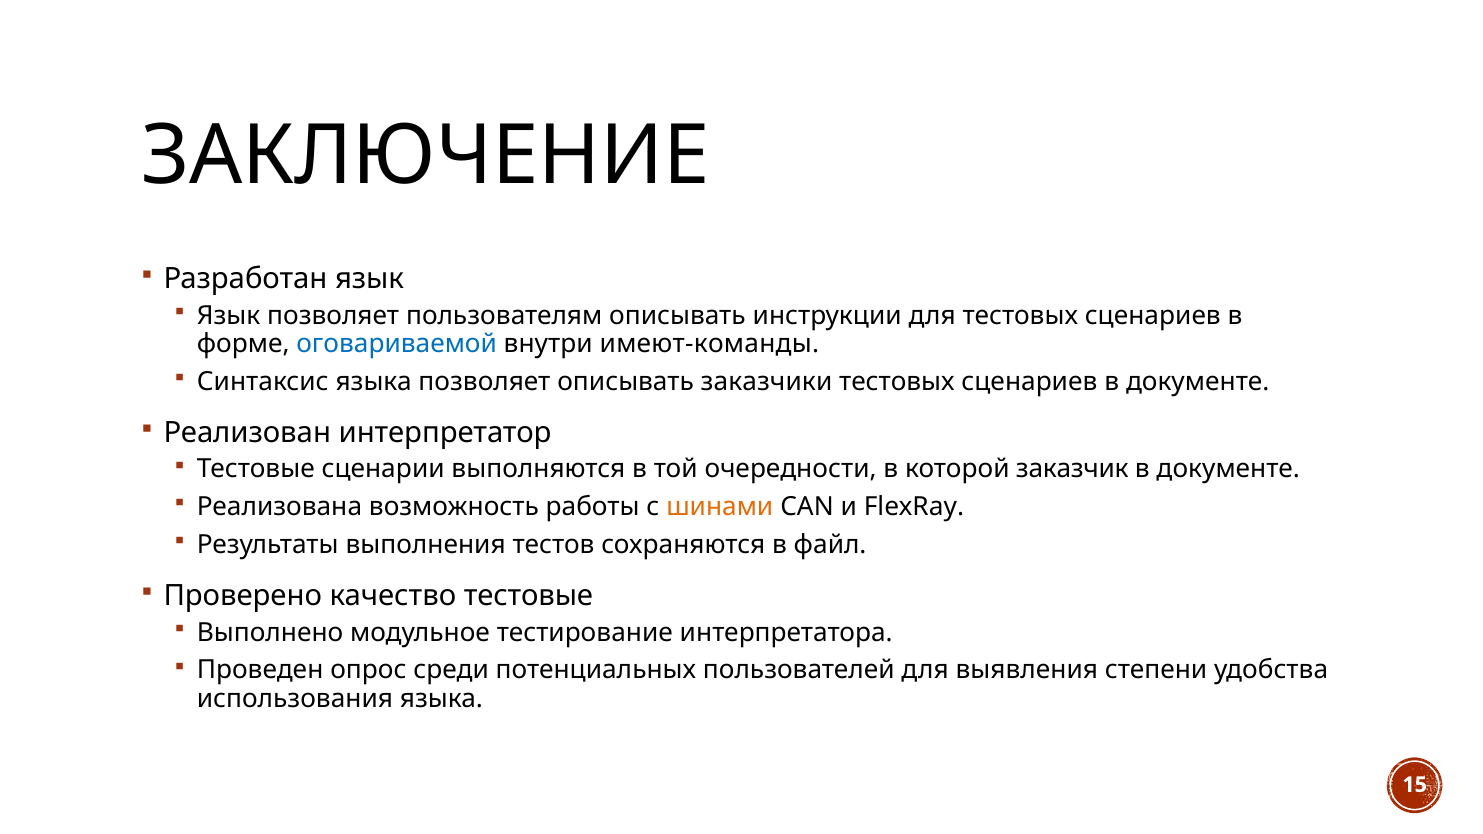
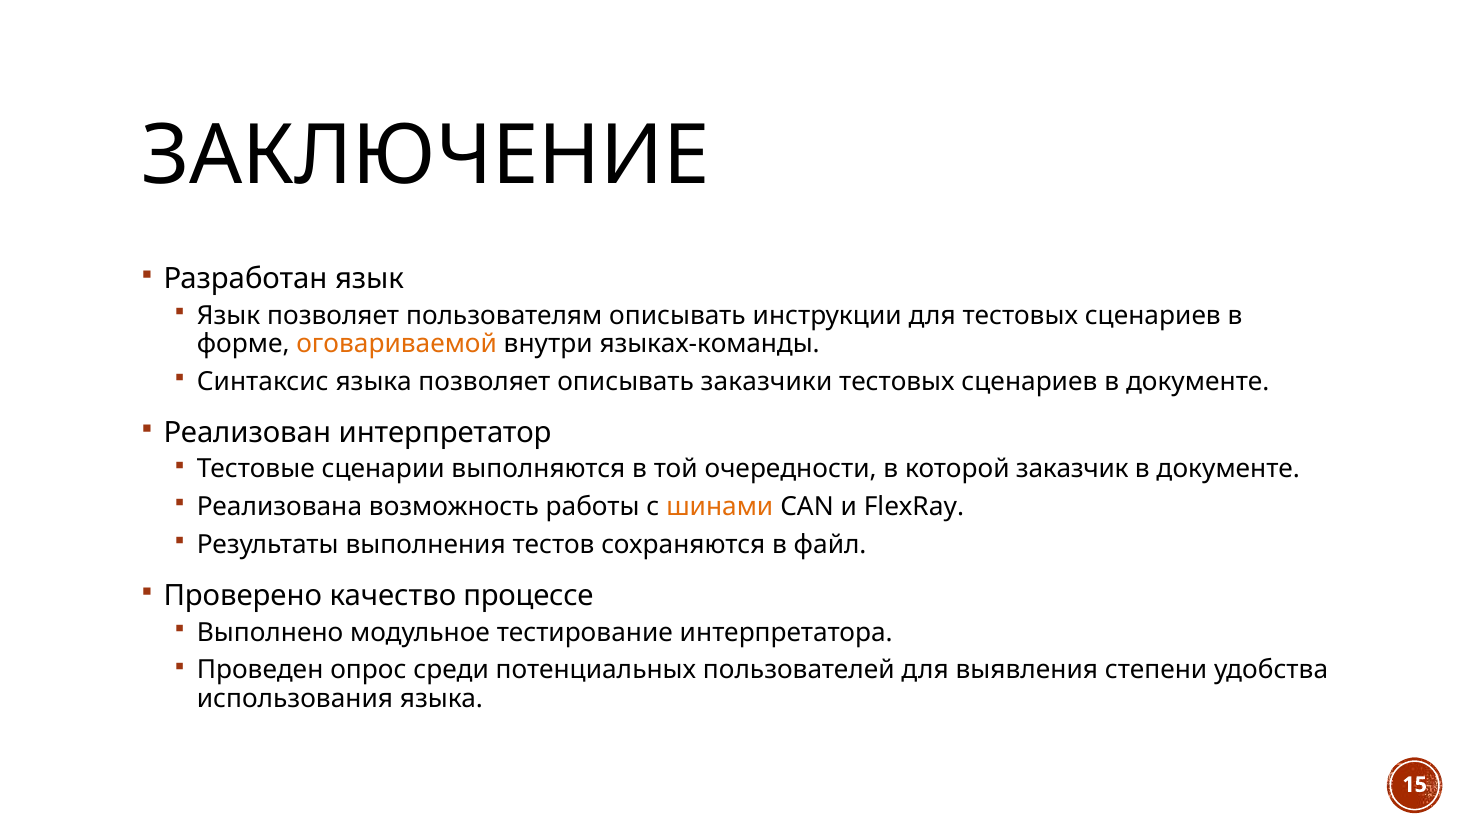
оговариваемой colour: blue -> orange (397, 344)
имеют-команды: имеют-команды -> языках-команды (710, 344)
качество тестовые: тестовые -> процессе (529, 596)
